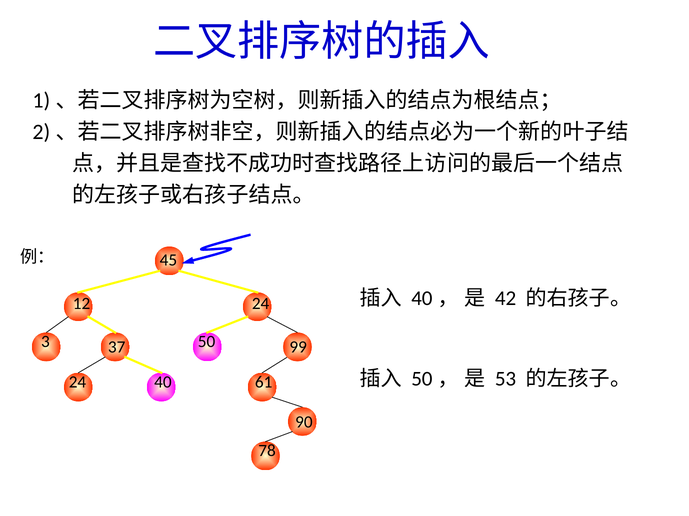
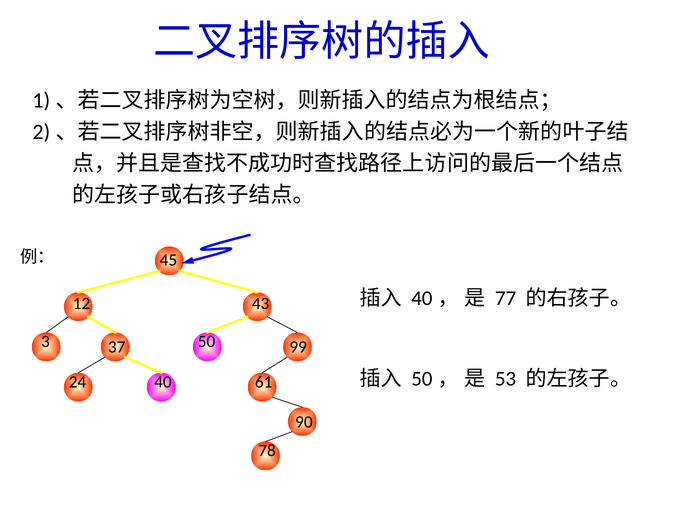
42: 42 -> 77 (506, 299)
12 24: 24 -> 43 (261, 304)
